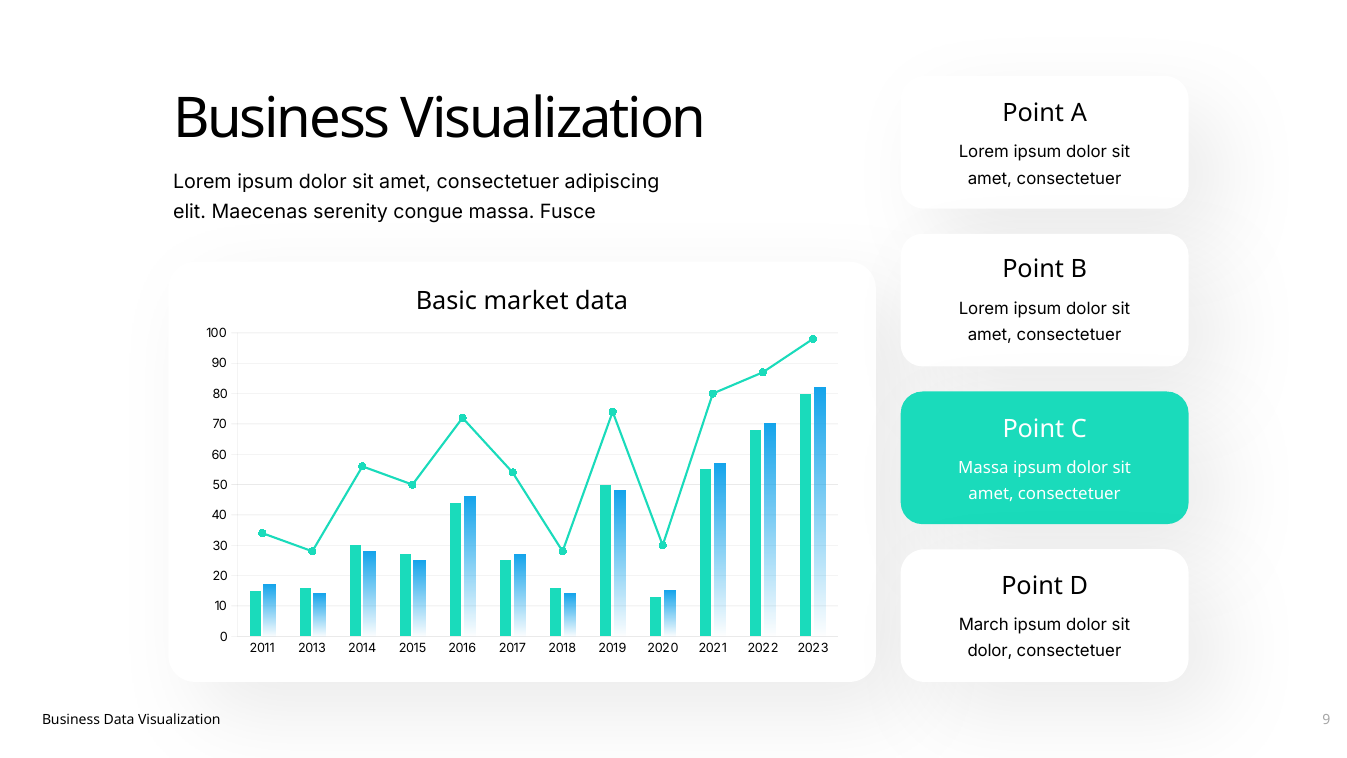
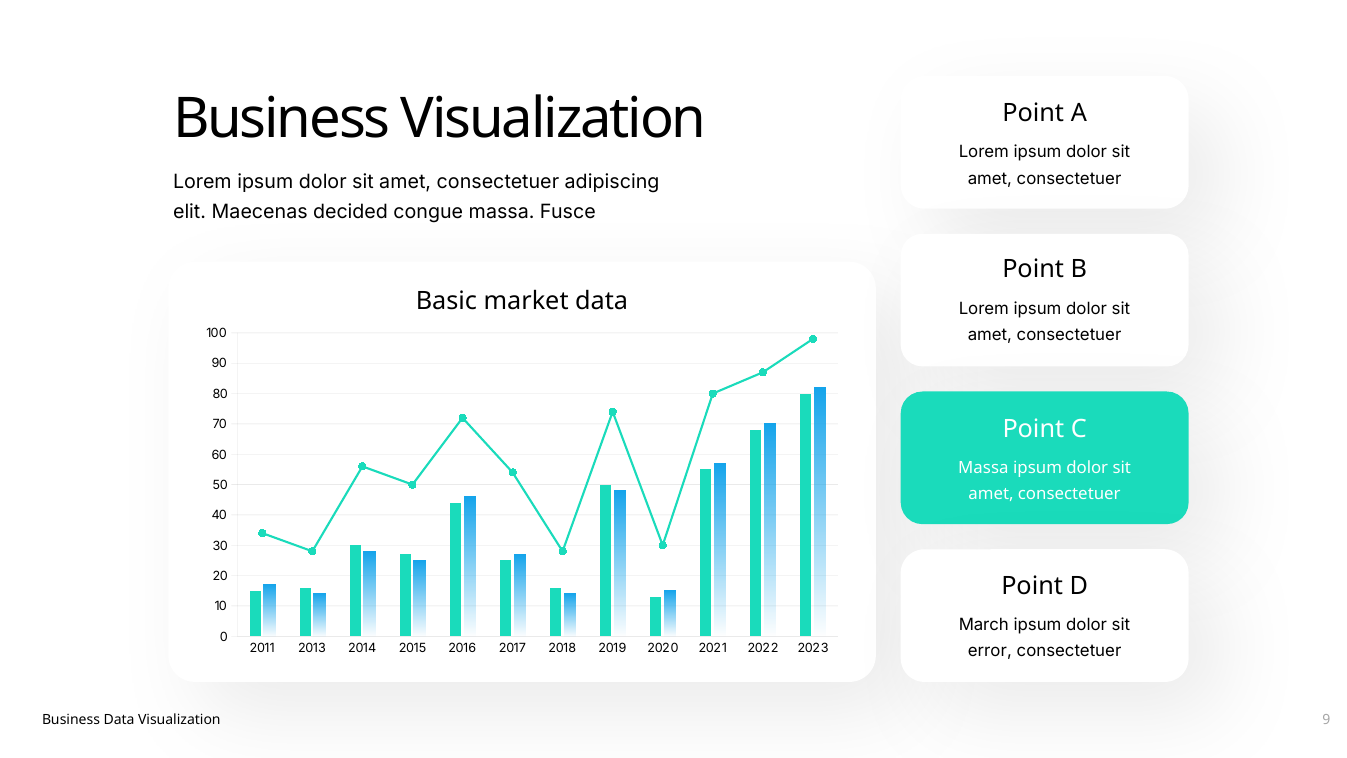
serenity: serenity -> decided (351, 212)
dolor: dolor -> error (990, 651)
